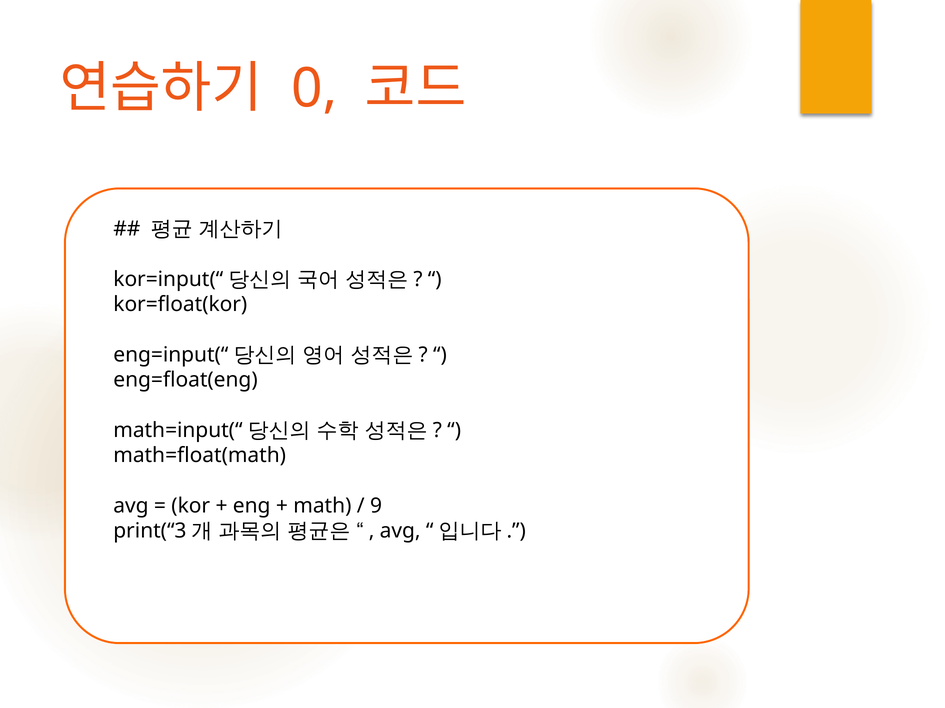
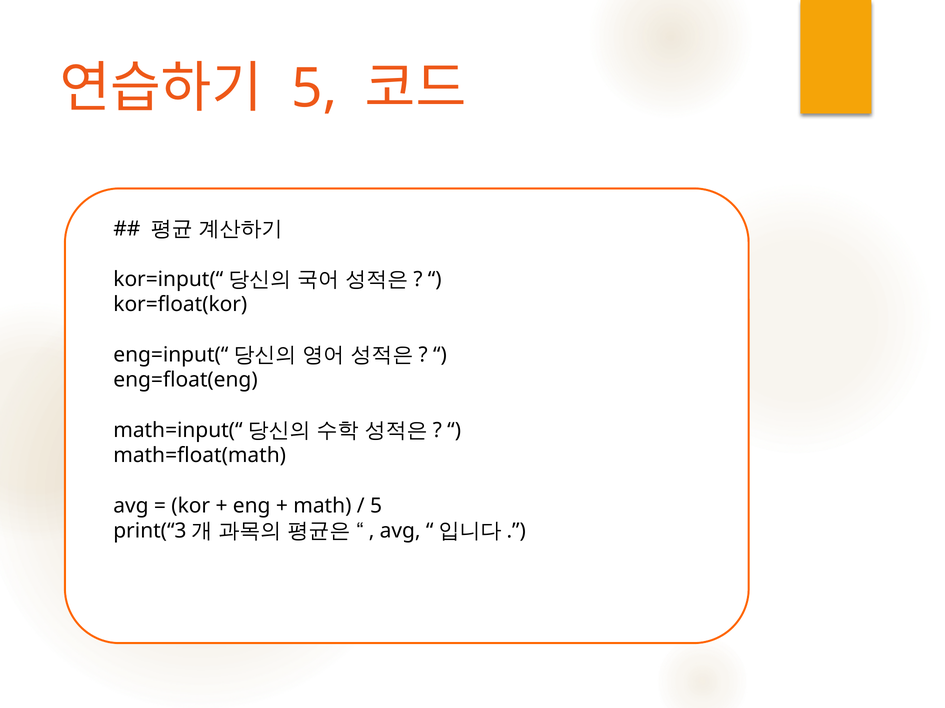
0: 0 -> 5 (314, 88)
9: 9 -> 5 (376, 506)
